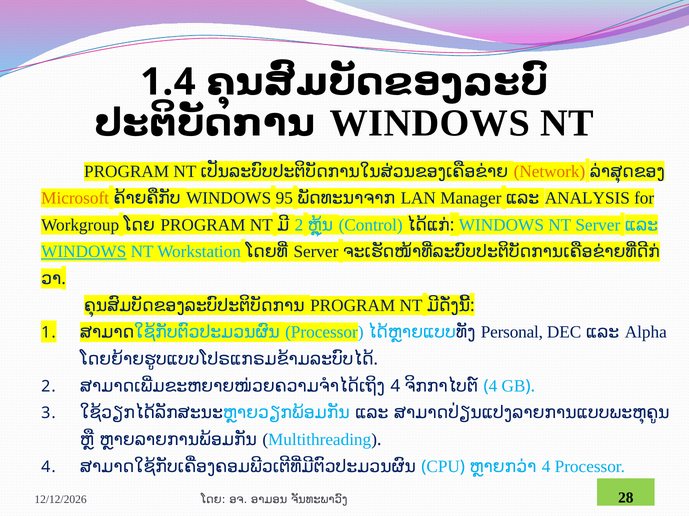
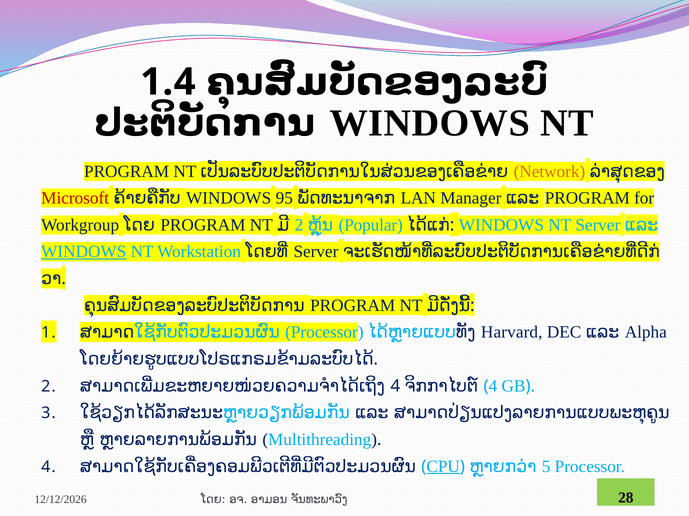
Microsoft colour: orange -> red (75, 198)
ANALYSIS: ANALYSIS -> PROGRAM (587, 198)
Control: Control -> Popular (371, 225)
Personal: Personal -> Harvard (512, 333)
CPU underline: none -> present (443, 467)
4: 4 -> 5 (546, 467)
